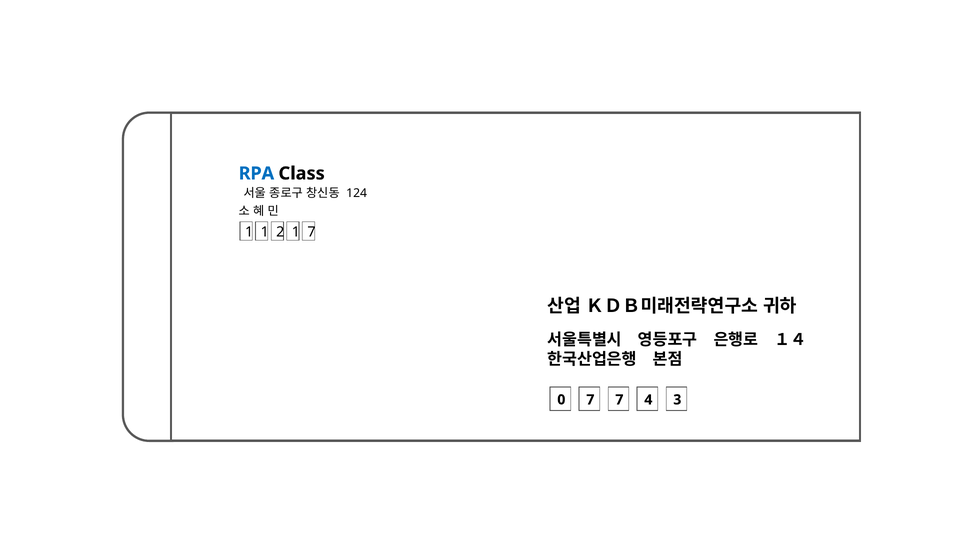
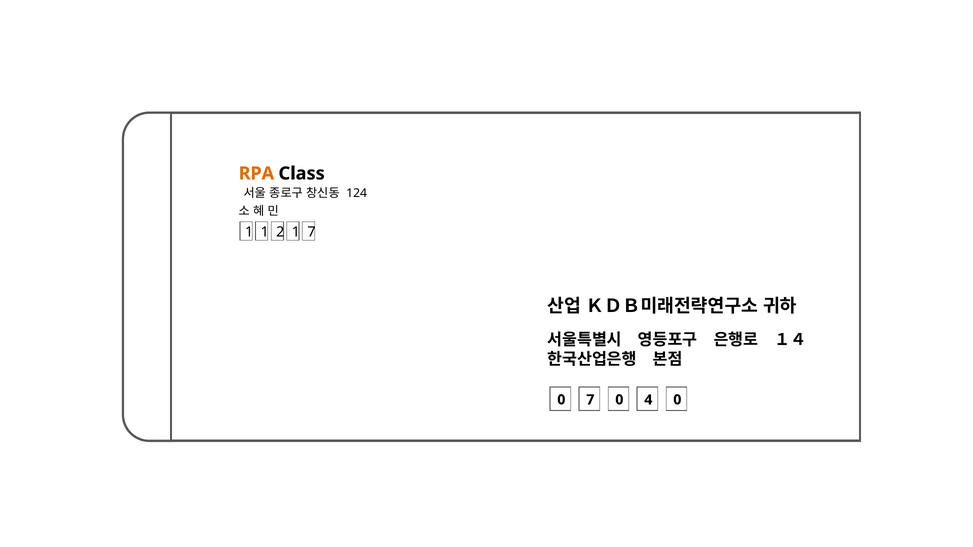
RPA colour: blue -> orange (256, 174)
7 7: 7 -> 0 (619, 400)
4 3: 3 -> 0 (677, 400)
